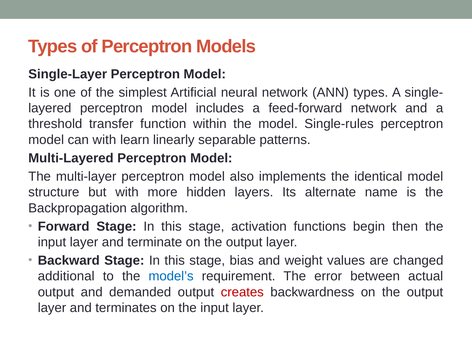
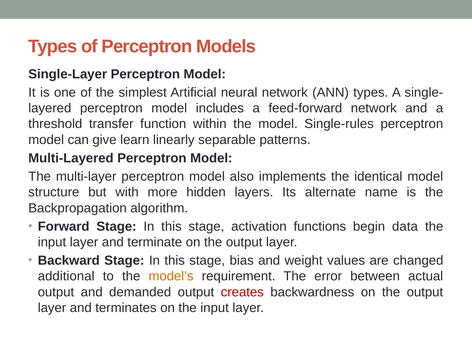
can with: with -> give (104, 140)
then: then -> data (405, 226)
model’s colour: blue -> orange (171, 276)
